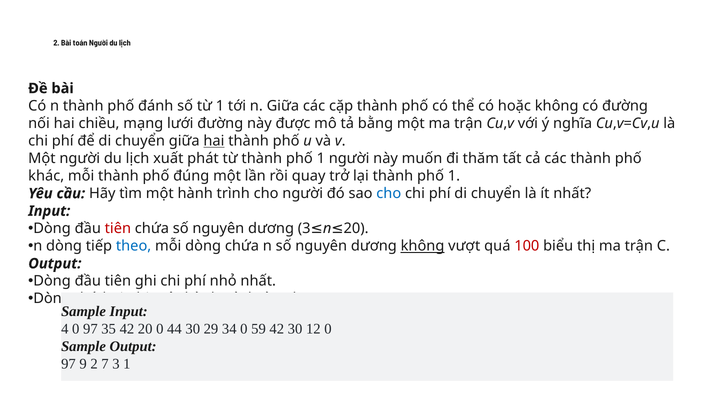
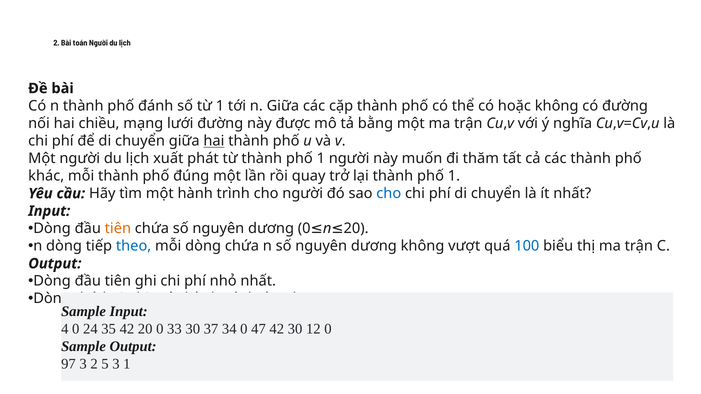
tiên colour: red -> orange (118, 229)
dương 3: 3 -> 0 (304, 229)
không underline: present -> none (423, 246)
100 colour: red -> blue (527, 246)
0 97: 97 -> 24 (90, 329)
44: 44 -> 33 (174, 329)
29: 29 -> 37 (211, 329)
59: 59 -> 47 (259, 329)
97 9: 9 -> 3 (83, 364)
7: 7 -> 5 (105, 364)
